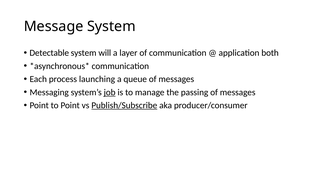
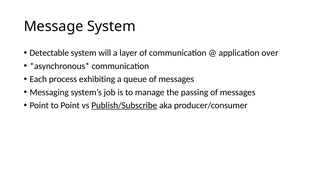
both: both -> over (270, 53)
launching: launching -> exhibiting (97, 79)
job underline: present -> none (110, 92)
